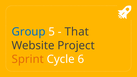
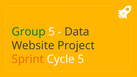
Group colour: blue -> green (29, 32)
That: That -> Data (77, 32)
Cycle 6: 6 -> 5 (81, 59)
